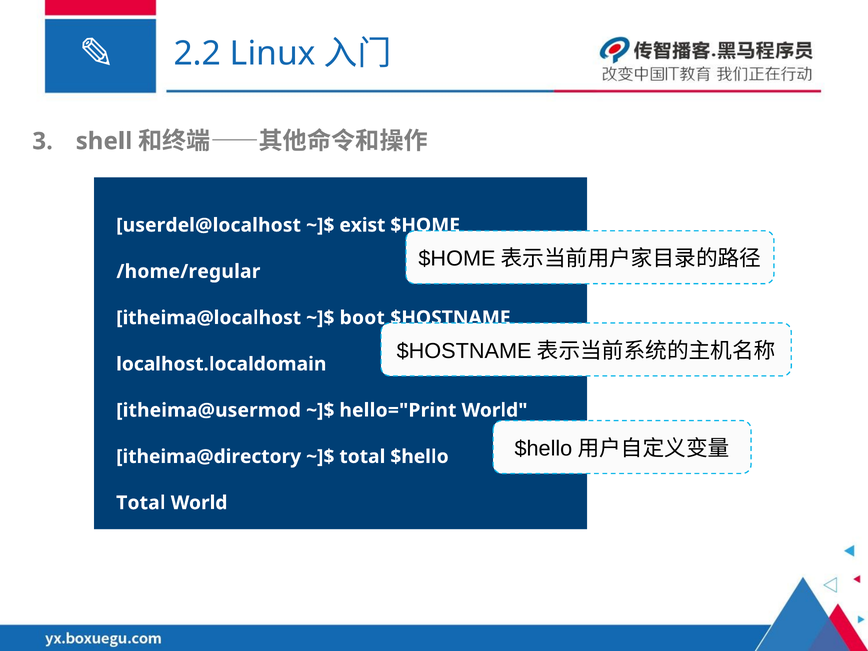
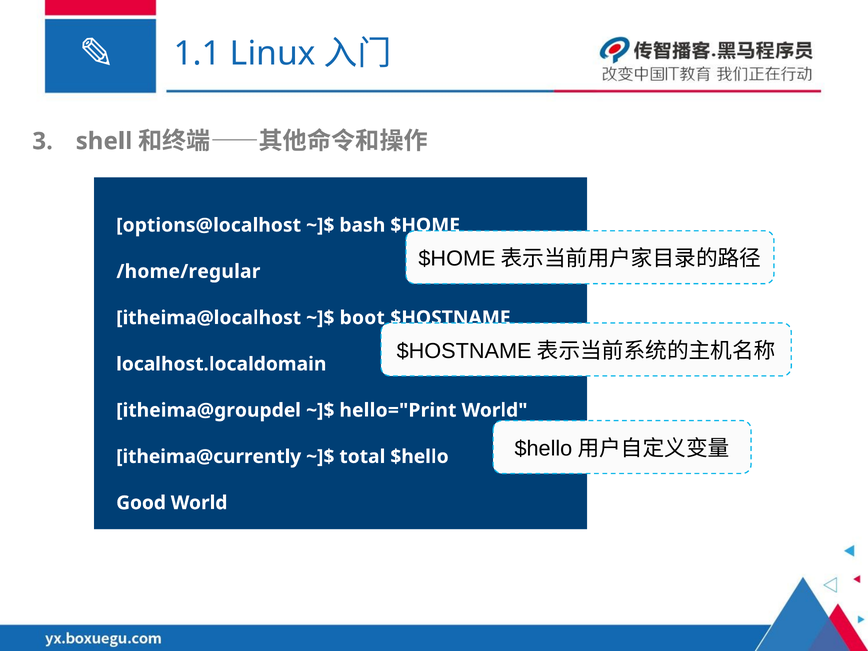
2.2: 2.2 -> 1.1 (197, 54)
userdel@localhost: userdel@localhost -> options@localhost (209, 225)
exist: exist -> bash (362, 225)
itheima@usermod: itheima@usermod -> itheima@groupdel (209, 410)
itheima@directory: itheima@directory -> itheima@currently (209, 457)
Total: Total -> Good (141, 503)
